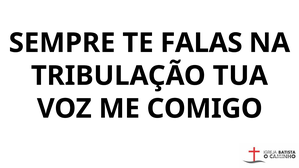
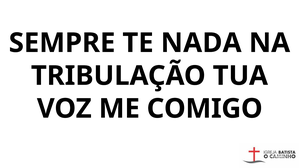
FALAS: FALAS -> NADA (201, 43)
